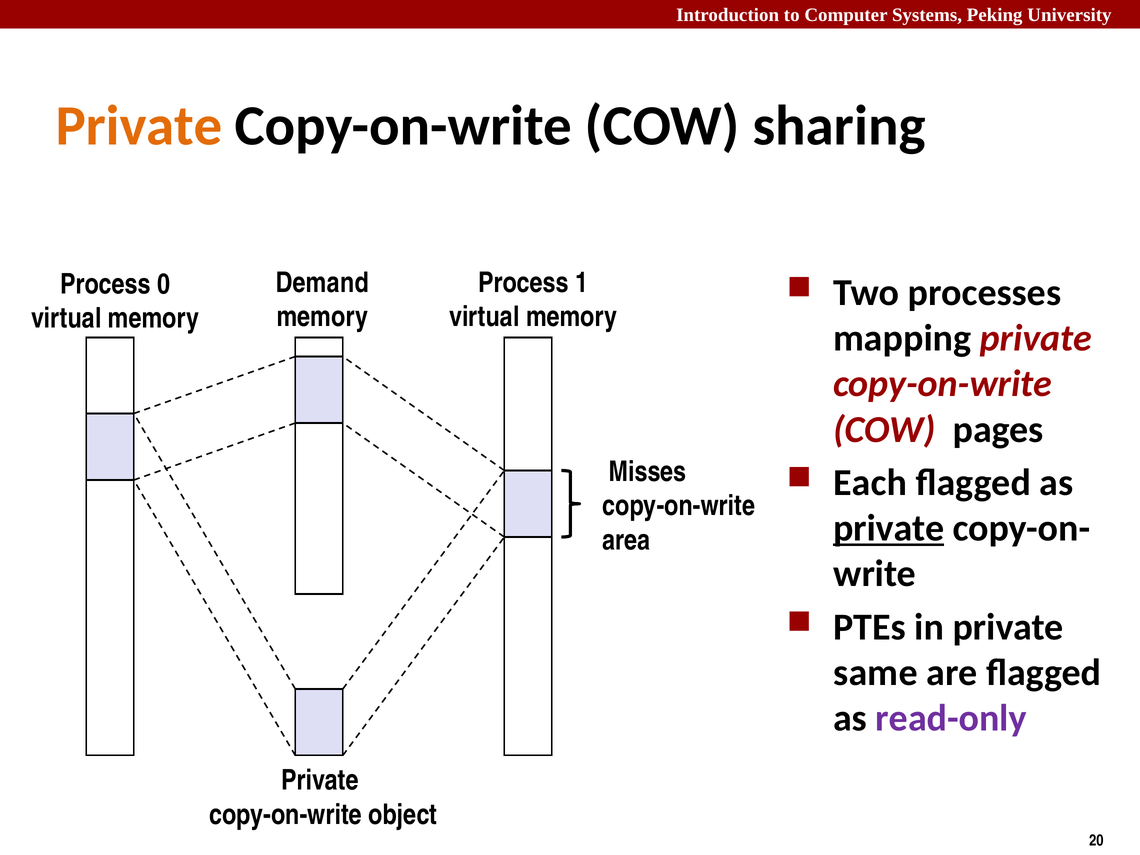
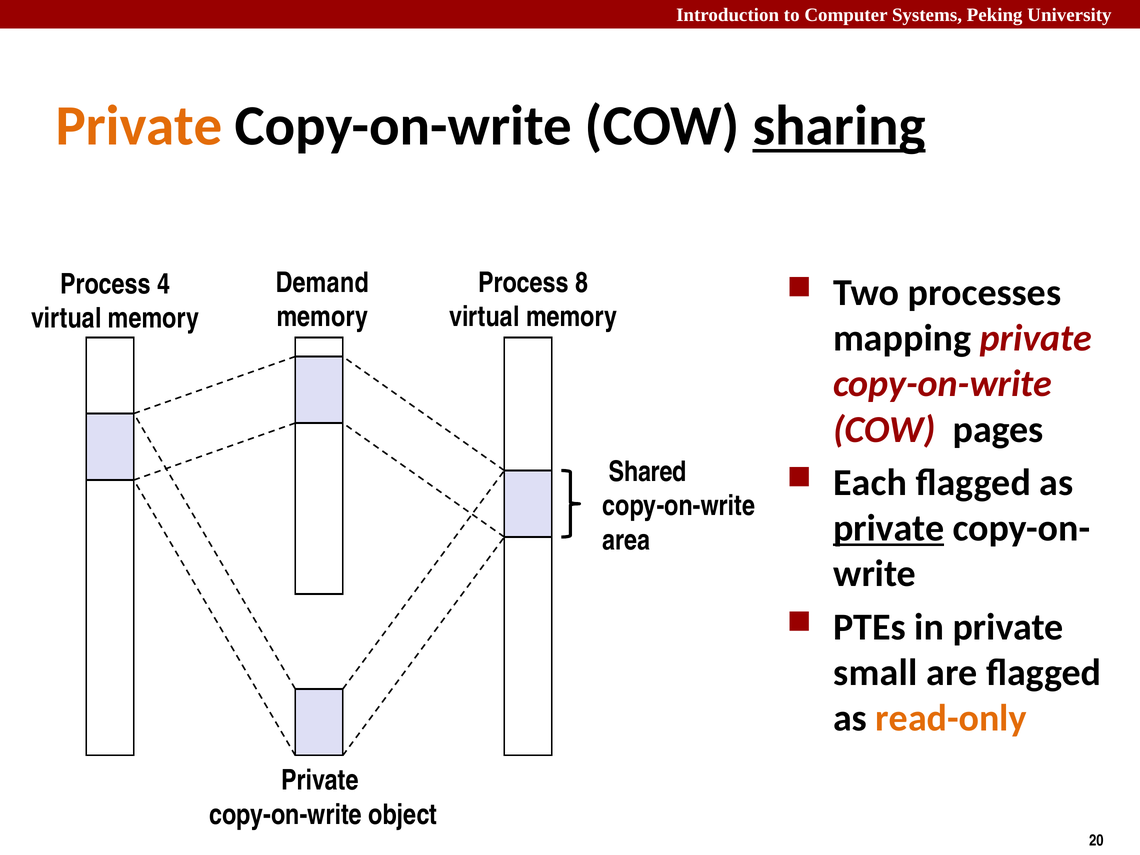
sharing underline: none -> present (839, 126)
1: 1 -> 8 (582, 283)
0: 0 -> 4 (164, 284)
Misses: Misses -> Shared (648, 472)
same: same -> small (875, 673)
read-only colour: purple -> orange (951, 718)
